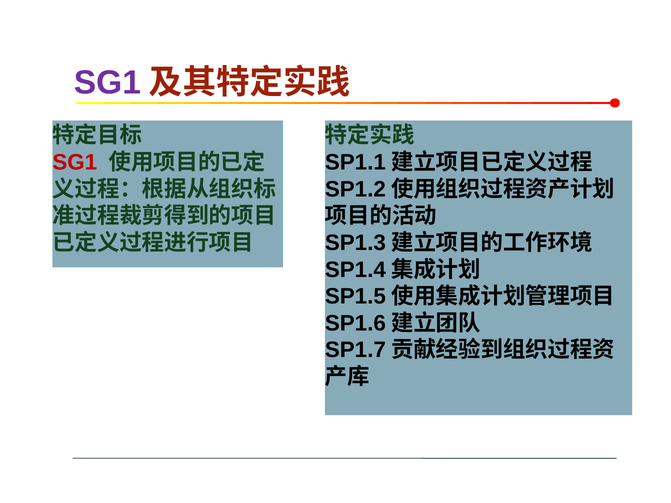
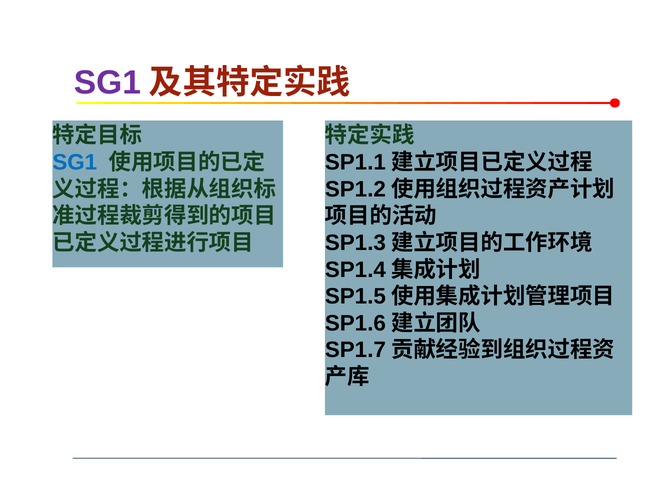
SG1 colour: red -> blue (75, 162)
